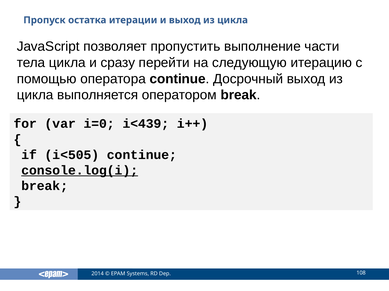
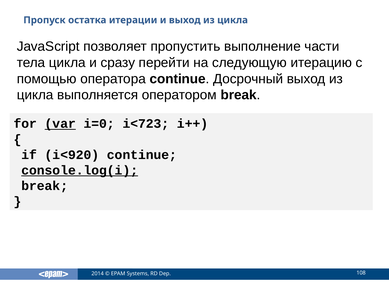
var underline: none -> present (60, 124)
i<439: i<439 -> i<723 (146, 124)
i<505: i<505 -> i<920 (72, 155)
